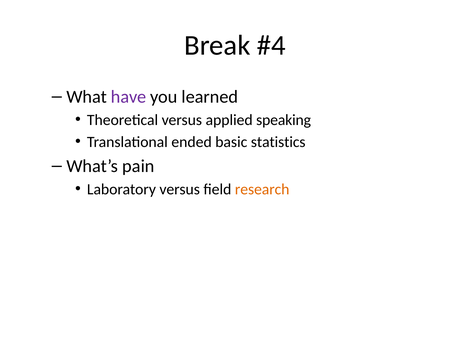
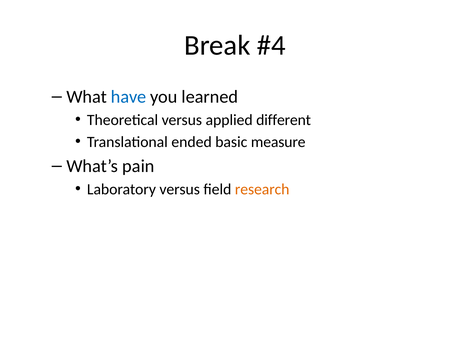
have colour: purple -> blue (129, 97)
speaking: speaking -> different (284, 120)
statistics: statistics -> measure (278, 142)
